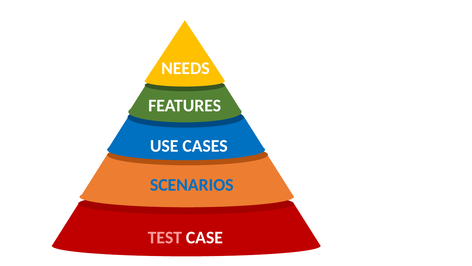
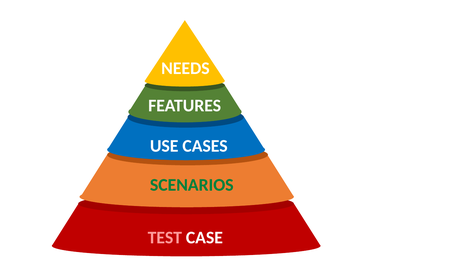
SCENARIOS colour: blue -> green (192, 185)
